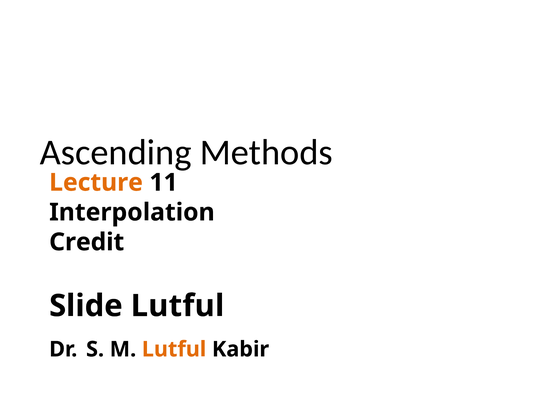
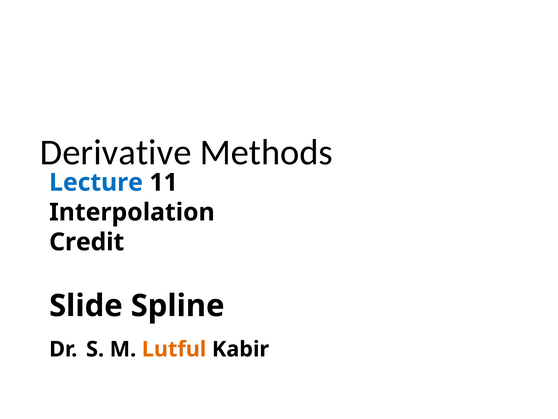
Ascending: Ascending -> Derivative (116, 152)
Lecture colour: orange -> blue (96, 182)
Slide Lutful: Lutful -> Spline (178, 306)
